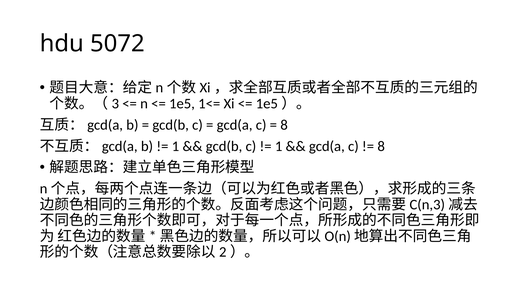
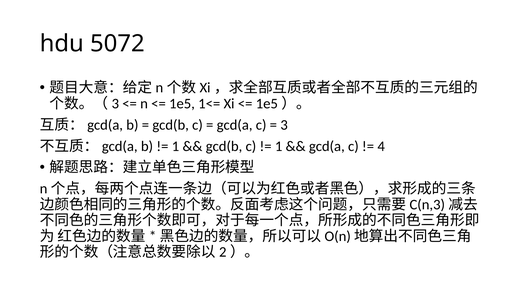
8: 8 -> 3 (284, 125)
8: 8 -> 4 (381, 146)
